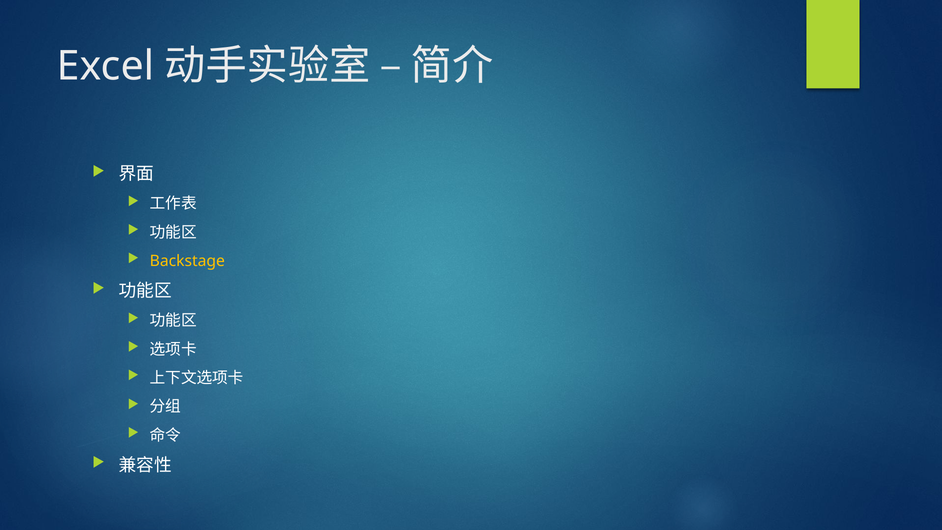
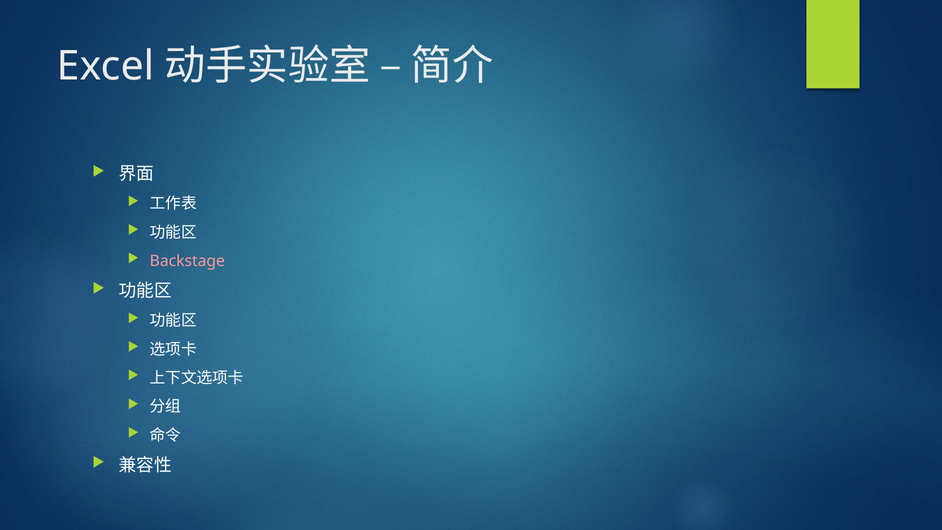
Backstage colour: yellow -> pink (187, 261)
